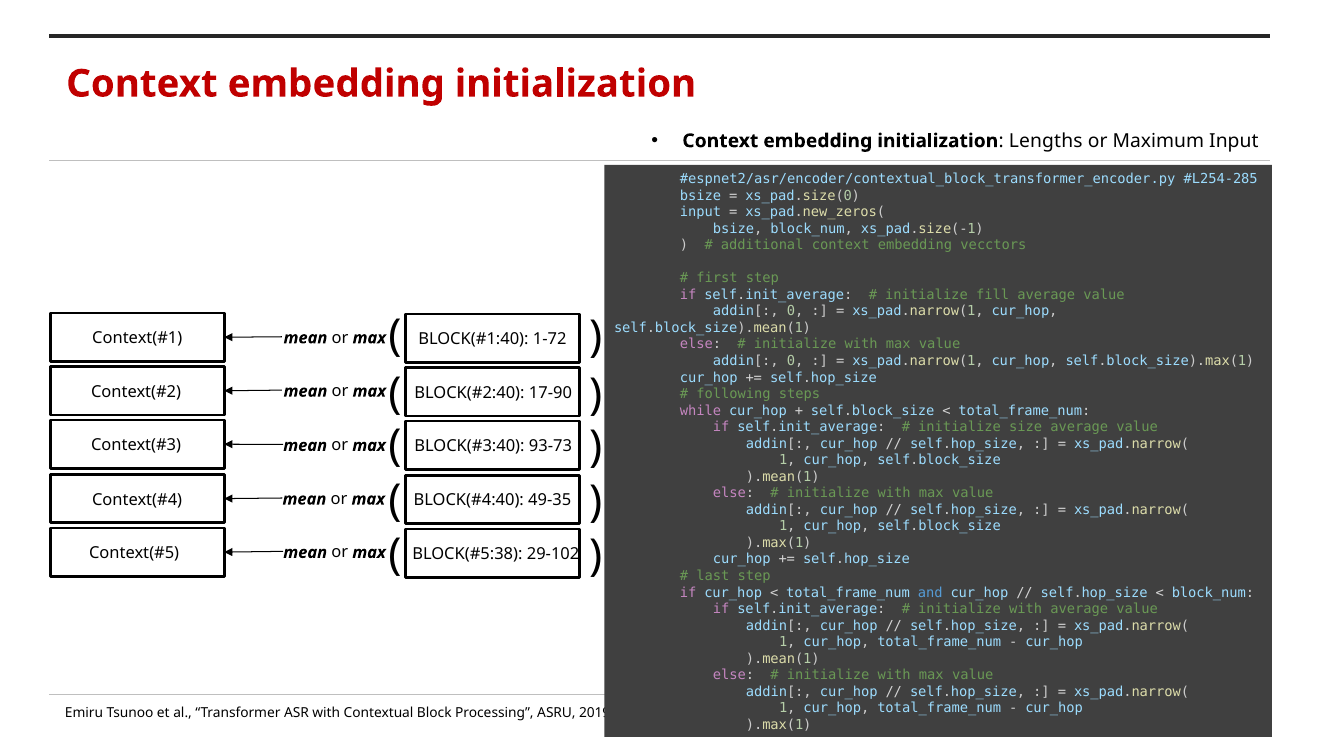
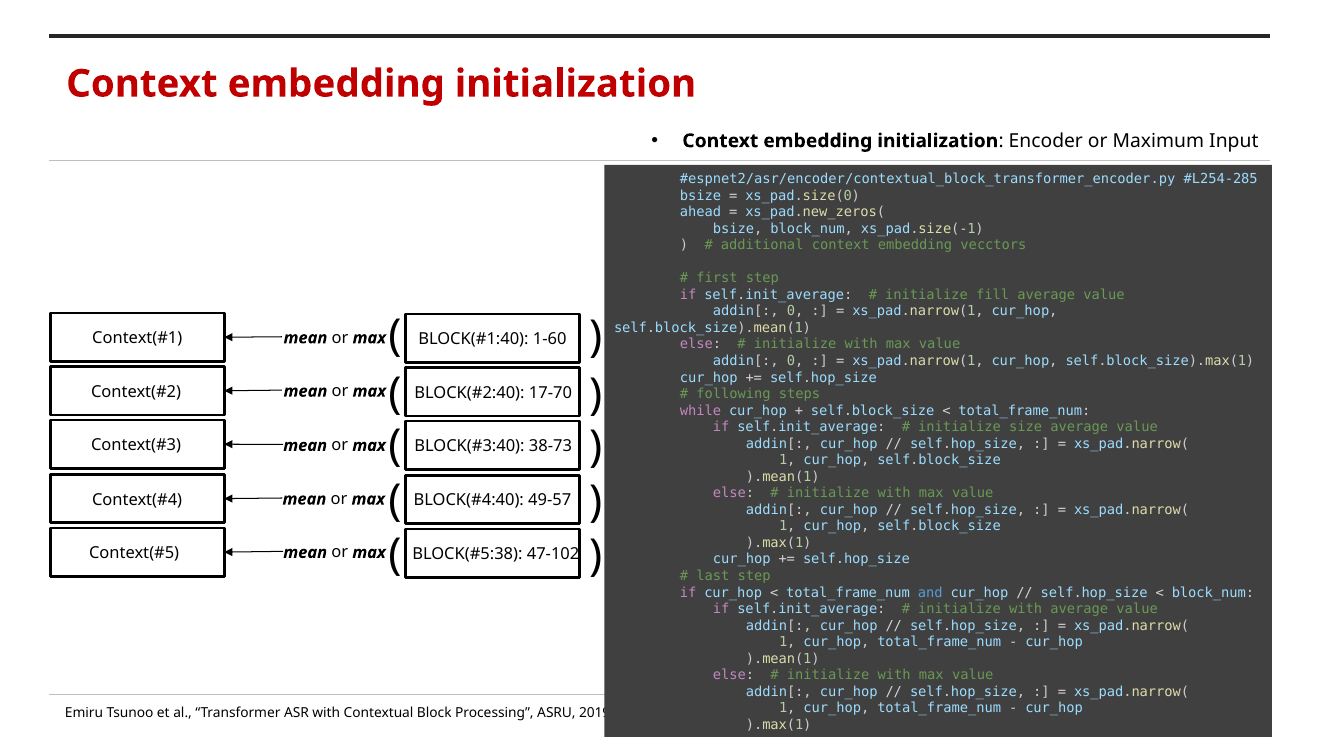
Lengths: Lengths -> Encoder (1046, 141)
input: input -> ahead (701, 212)
1-72: 1-72 -> 1-60 (550, 339)
17-90: 17-90 -> 17-70 (550, 393)
93-73: 93-73 -> 38-73 (550, 446)
49-35: 49-35 -> 49-57 (550, 501)
29-102: 29-102 -> 47-102 (553, 554)
